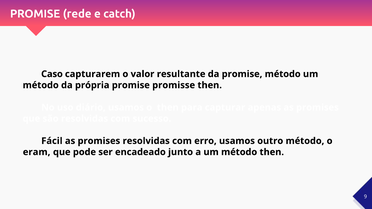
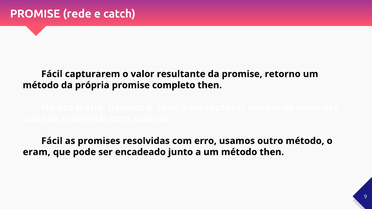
Caso: Caso -> Fácil (52, 74)
promise método: método -> retorno (283, 74)
promisse: promisse -> completo (174, 85)
